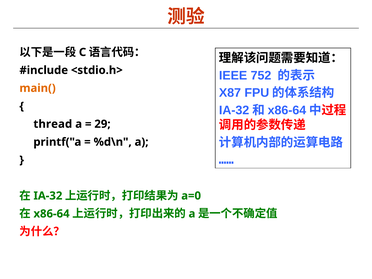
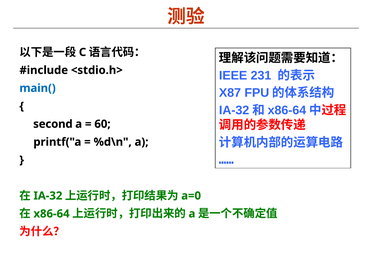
752: 752 -> 231 (261, 75)
main( colour: orange -> blue (38, 88)
thread: thread -> second (53, 124)
29: 29 -> 60 (102, 124)
